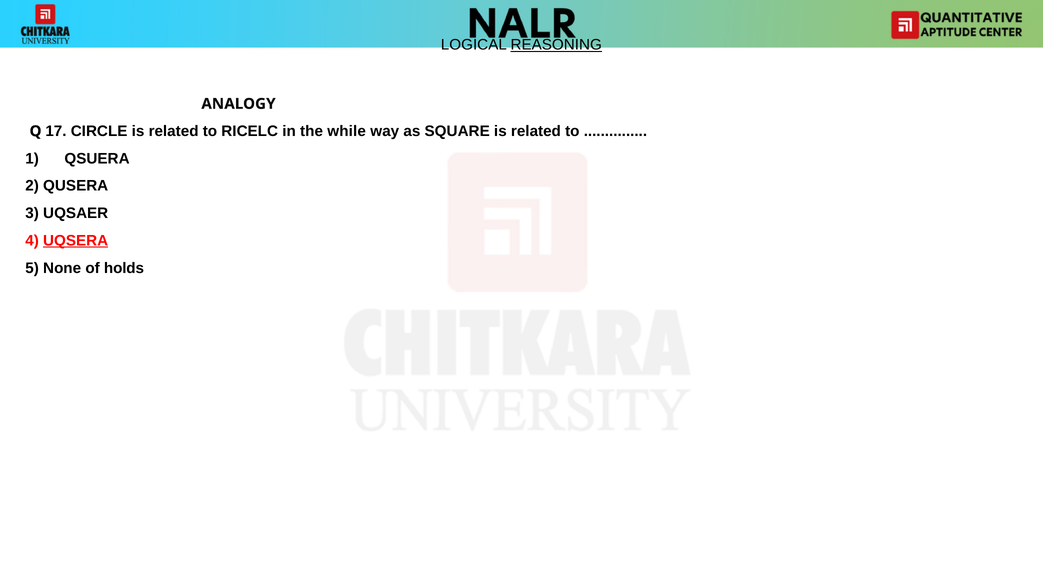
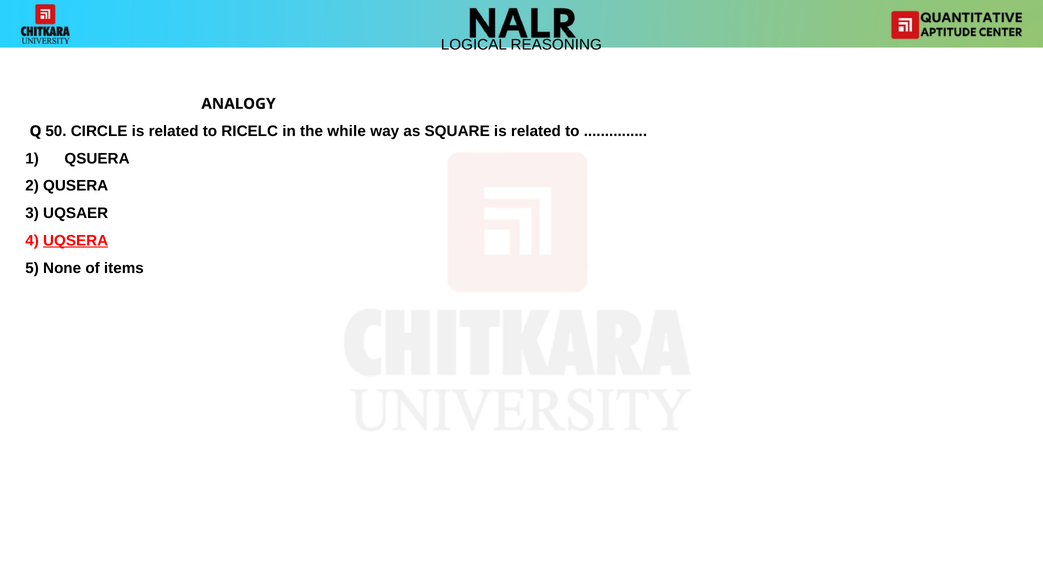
REASONING underline: present -> none (556, 45)
17: 17 -> 50 (56, 131)
holds: holds -> items (124, 268)
